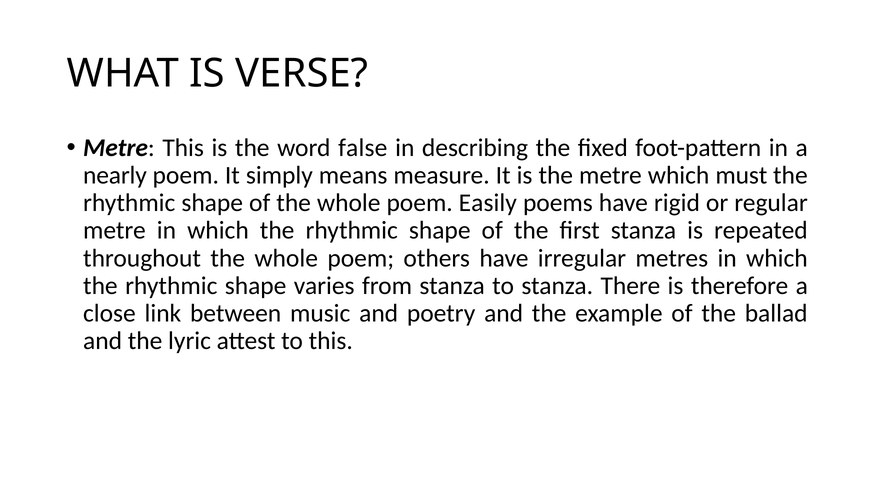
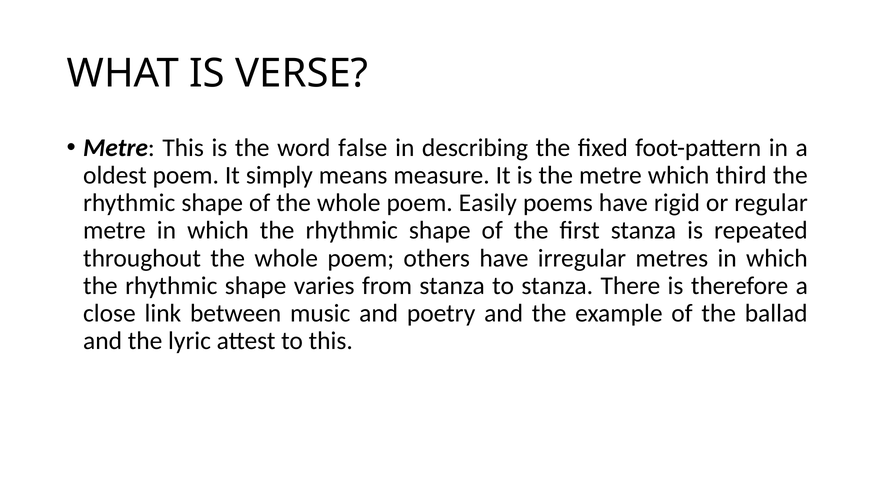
nearly: nearly -> oldest (115, 176)
must: must -> third (741, 176)
